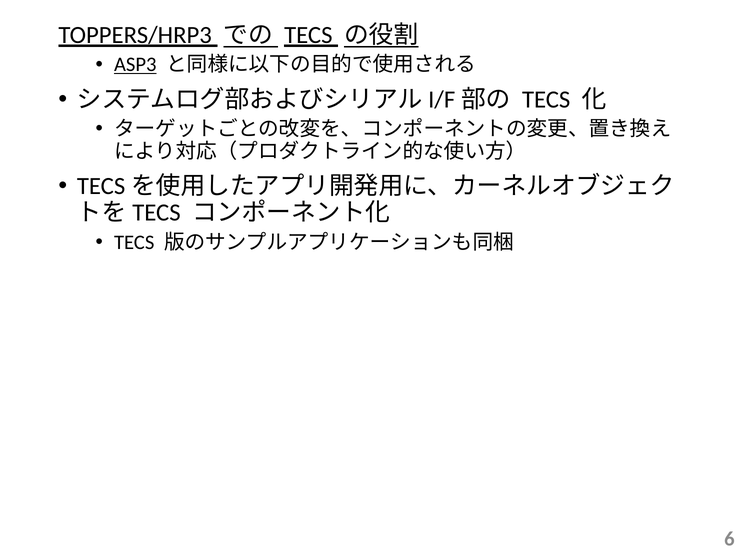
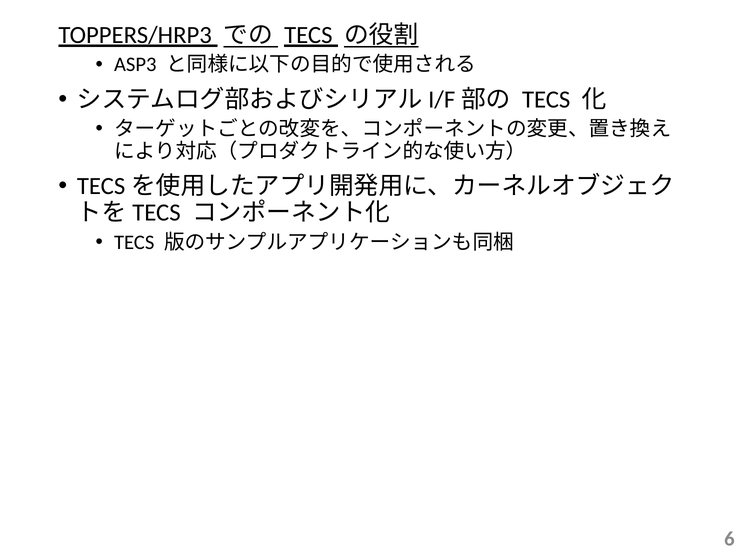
ASP3 underline: present -> none (135, 65)
